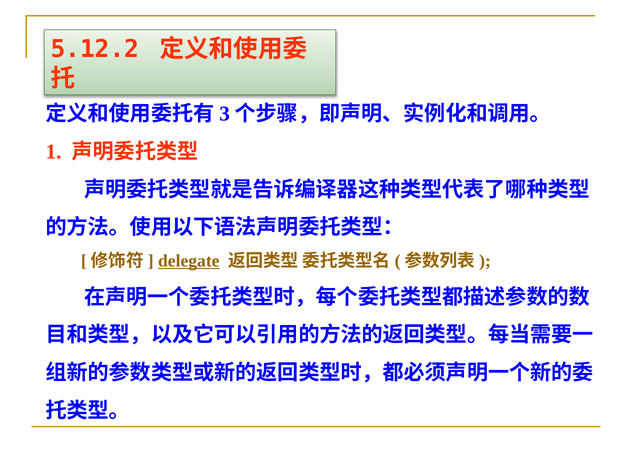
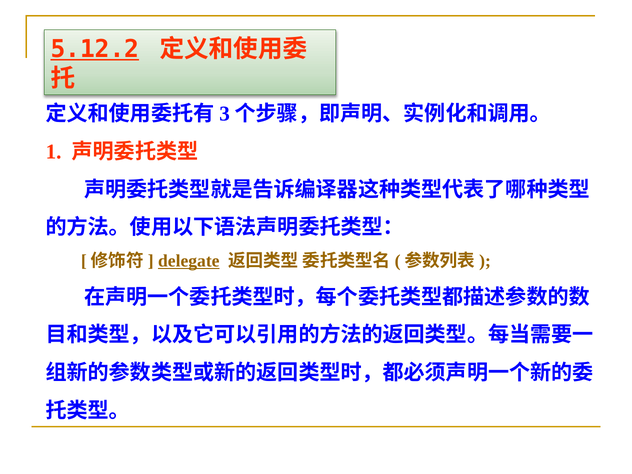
5.12.2 underline: none -> present (95, 49)
